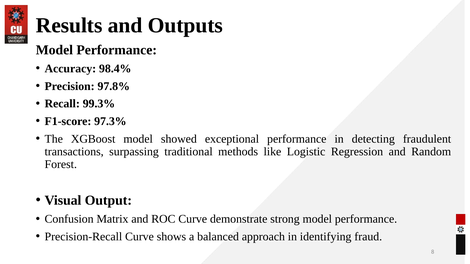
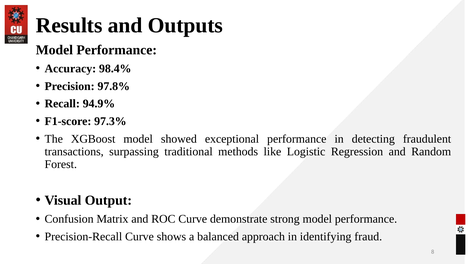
99.3%: 99.3% -> 94.9% (99, 104)
